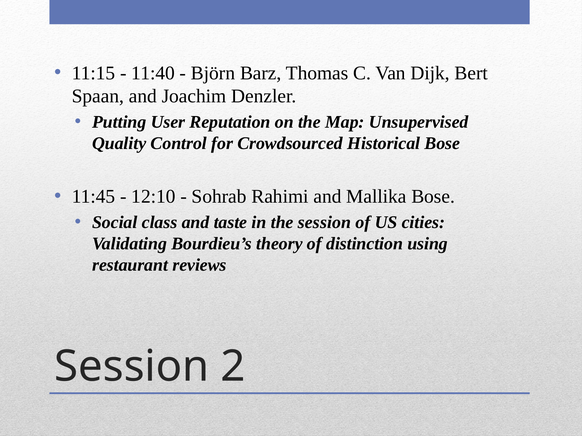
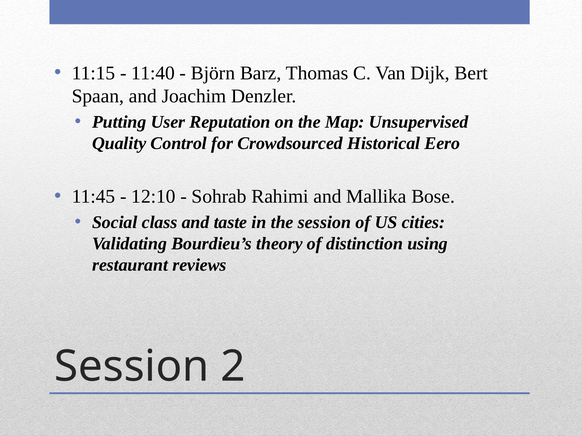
Historical Bose: Bose -> Eero (442, 143)
